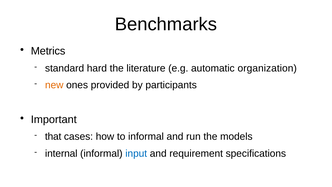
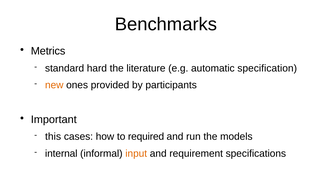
organization: organization -> specification (267, 68)
that: that -> this (53, 136)
to informal: informal -> required (146, 136)
input colour: blue -> orange (136, 153)
